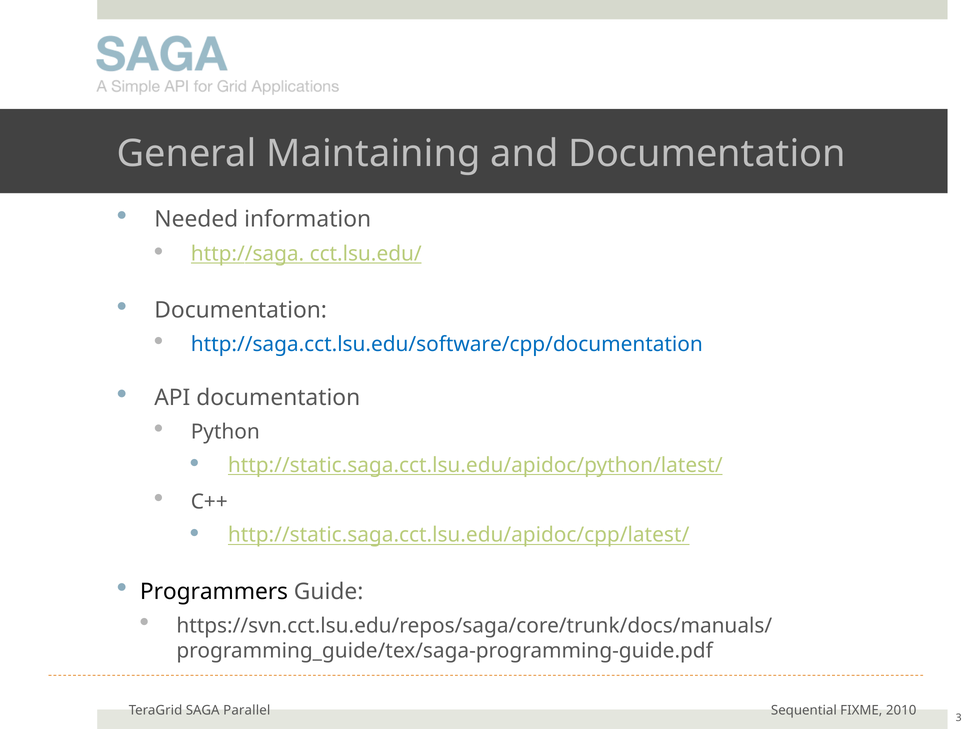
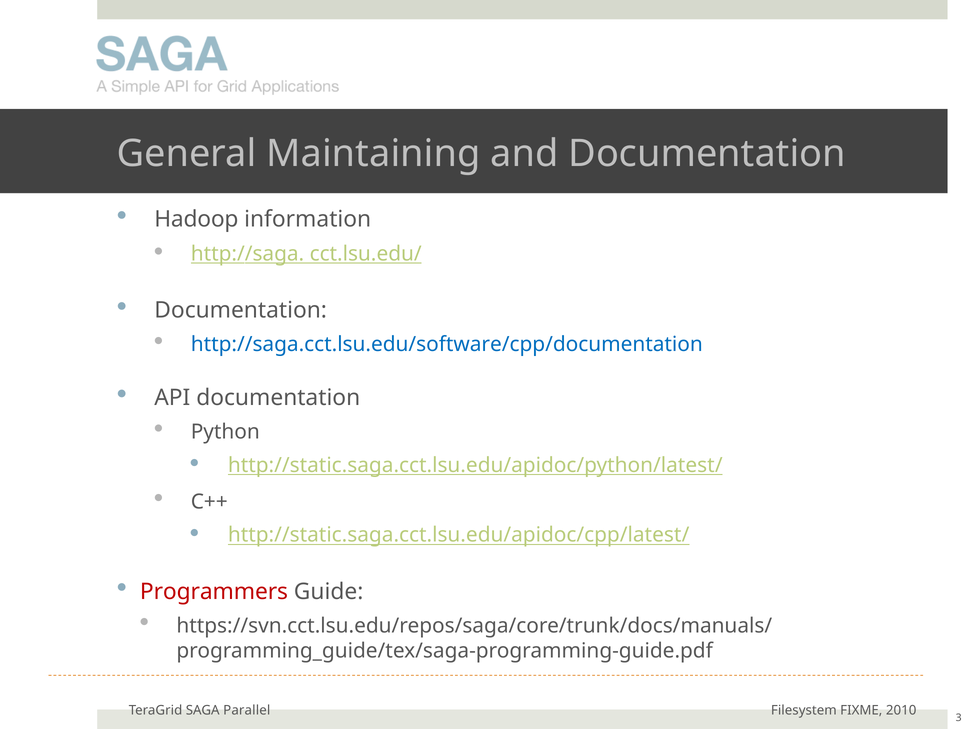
Needed: Needed -> Hadoop (196, 219)
Programmers colour: black -> red (214, 592)
Sequential: Sequential -> Filesystem (804, 711)
